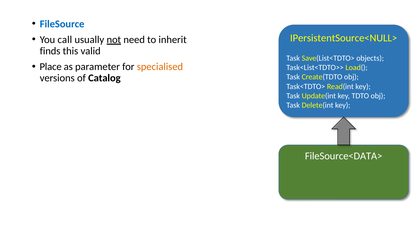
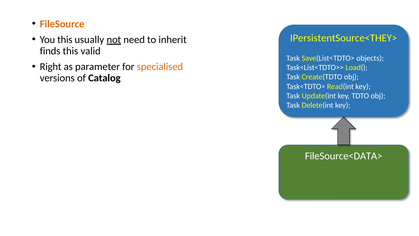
FileSource colour: blue -> orange (62, 24)
IPersistentSource<NULL>: IPersistentSource<NULL> -> IPersistentSource<THEY> (344, 38)
You call: call -> this (65, 40)
Place: Place -> Right (51, 67)
